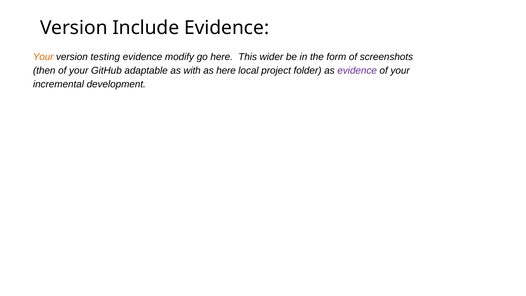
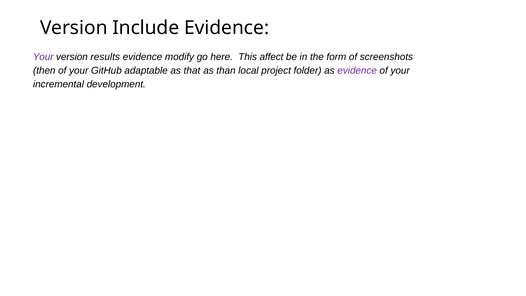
Your colour: orange -> purple (43, 57)
testing: testing -> results (105, 57)
wider: wider -> affect (272, 57)
with: with -> that (192, 71)
as here: here -> than (226, 71)
